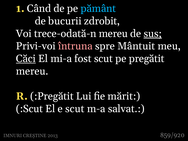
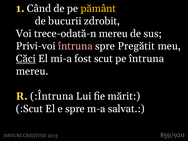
pământ colour: light blue -> yellow (98, 8)
sus underline: present -> none (153, 34)
Mântuit: Mântuit -> Pregătit (136, 46)
pe pregătit: pregătit -> întruna (147, 59)
:Pregătit: :Pregătit -> :Întruna (52, 96)
e scut: scut -> spre (75, 109)
